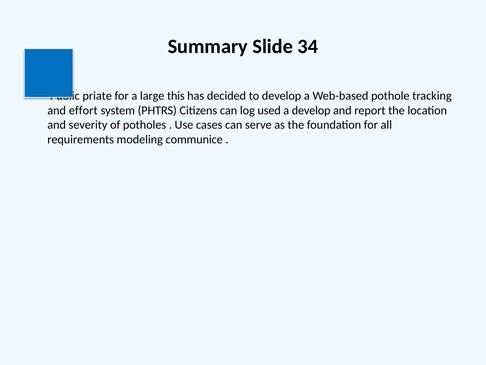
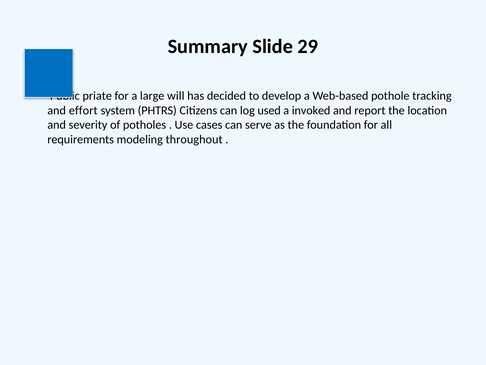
34: 34 -> 29 (308, 46)
this: this -> will (176, 96)
a develop: develop -> invoked (311, 110)
communice: communice -> throughout (194, 139)
